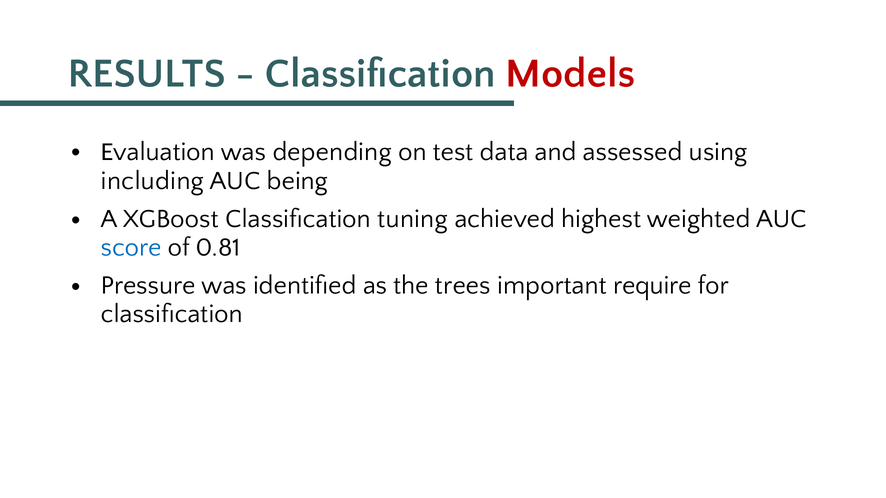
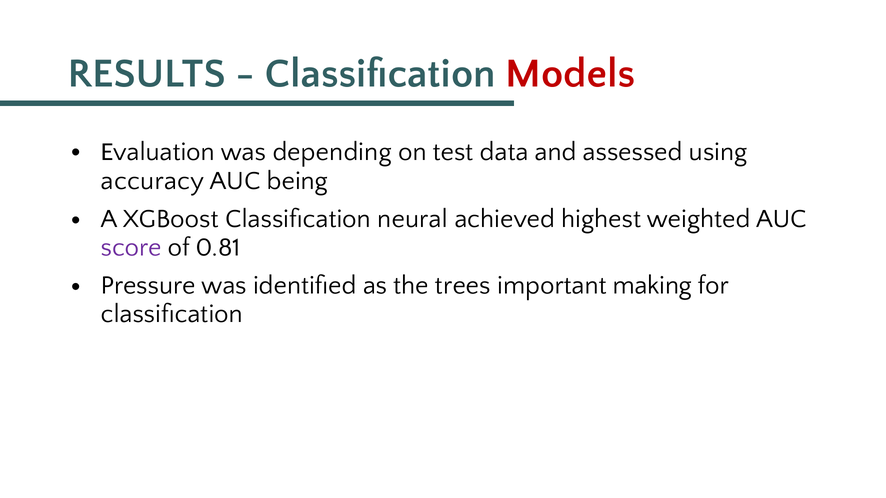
including: including -> accuracy (152, 181)
tuning: tuning -> neural (413, 219)
score colour: blue -> purple (131, 248)
require: require -> making (652, 285)
